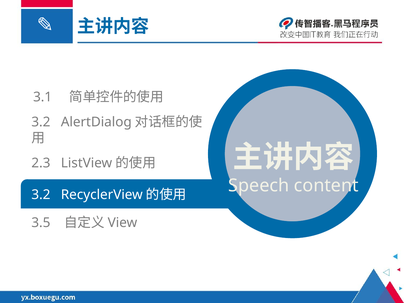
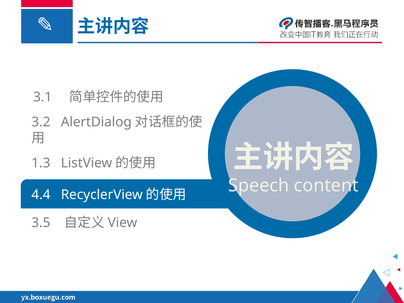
2.3: 2.3 -> 1.3 (41, 163)
3.2: 3.2 -> 4.4 (41, 195)
